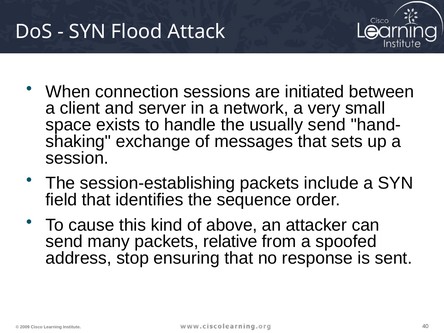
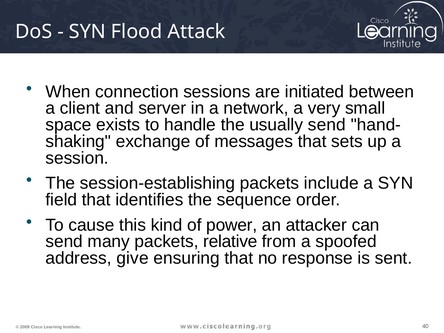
above: above -> power (232, 225)
stop: stop -> give (133, 258)
